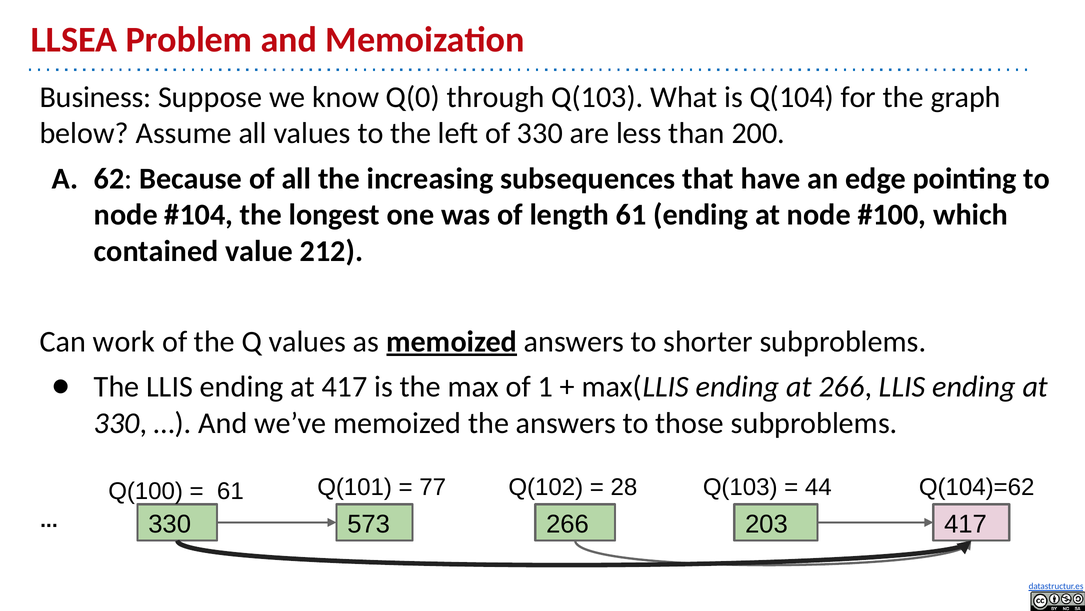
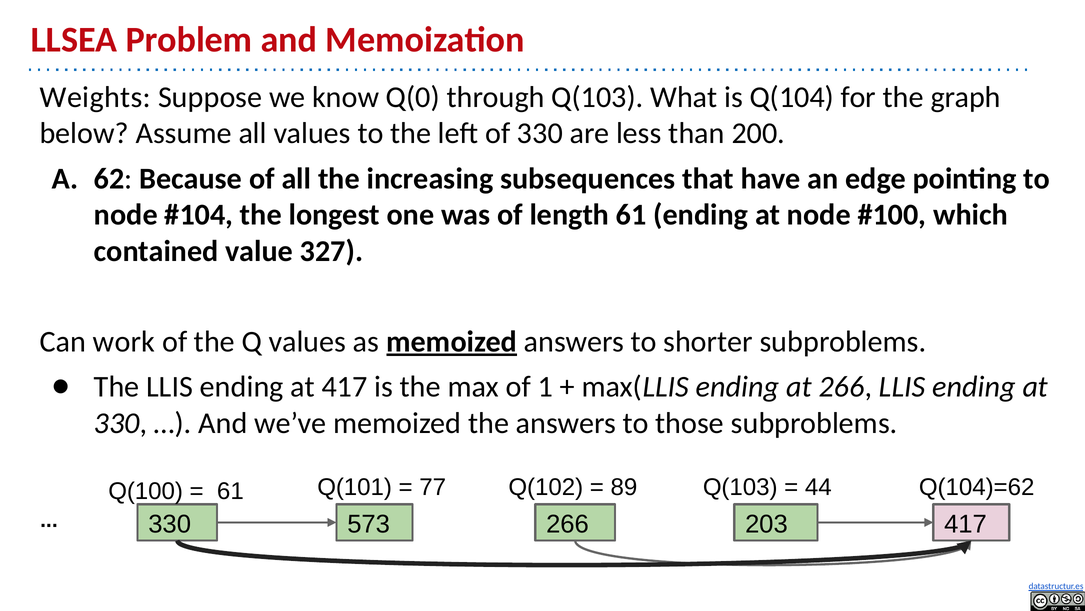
Business: Business -> Weights (95, 97)
212: 212 -> 327 (331, 251)
28: 28 -> 89 (624, 487)
